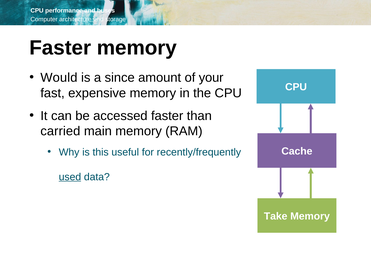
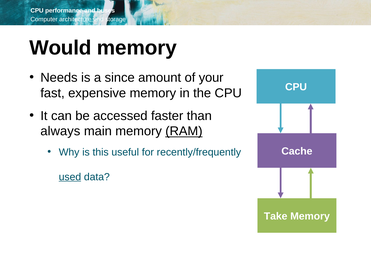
Faster: Faster -> Would (60, 48)
Would: Would -> Needs (59, 78)
carried: carried -> always (60, 131)
RAM underline: none -> present (184, 131)
